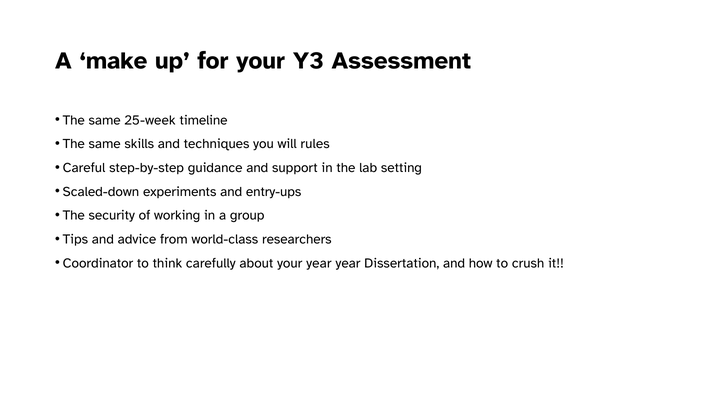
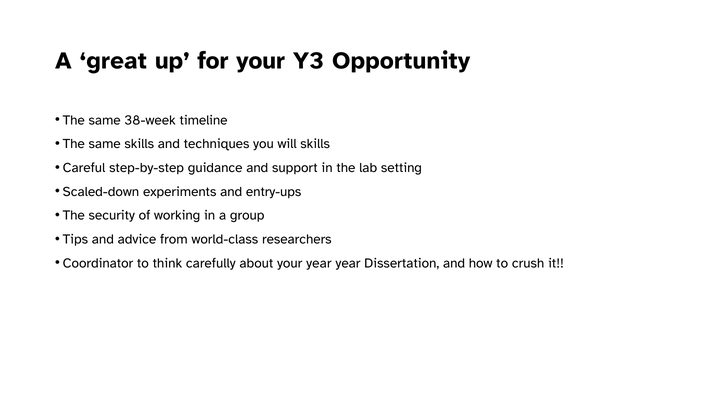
make: make -> great (113, 61)
Assessment: Assessment -> Opportunity (401, 61)
25-week: 25-week -> 38-week (150, 120)
will rules: rules -> skills (315, 144)
